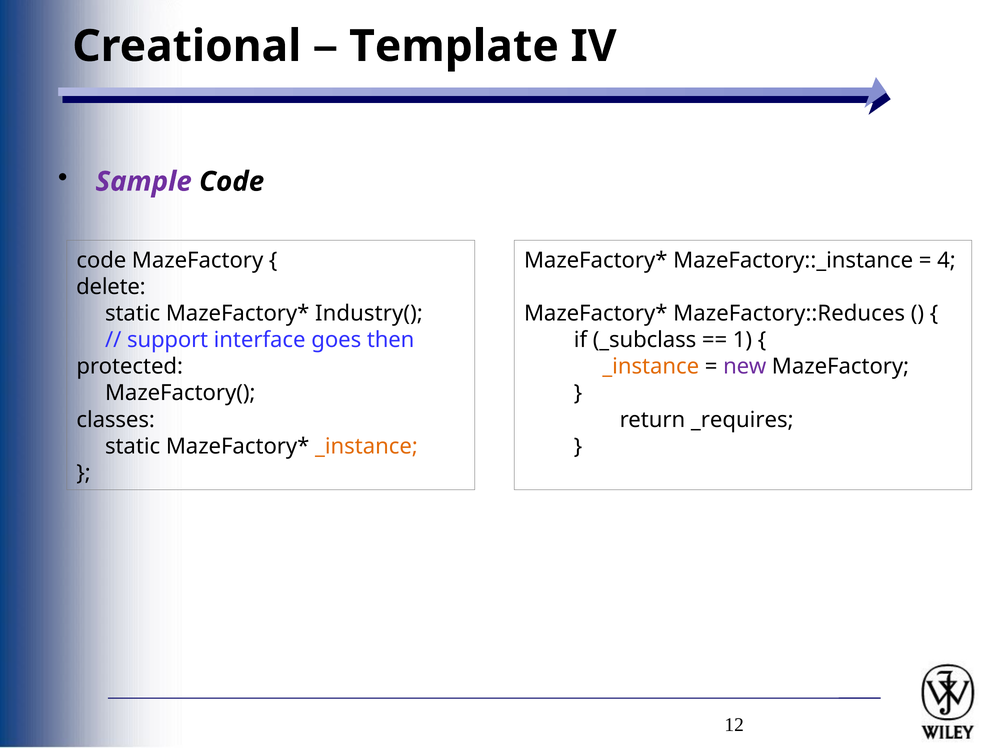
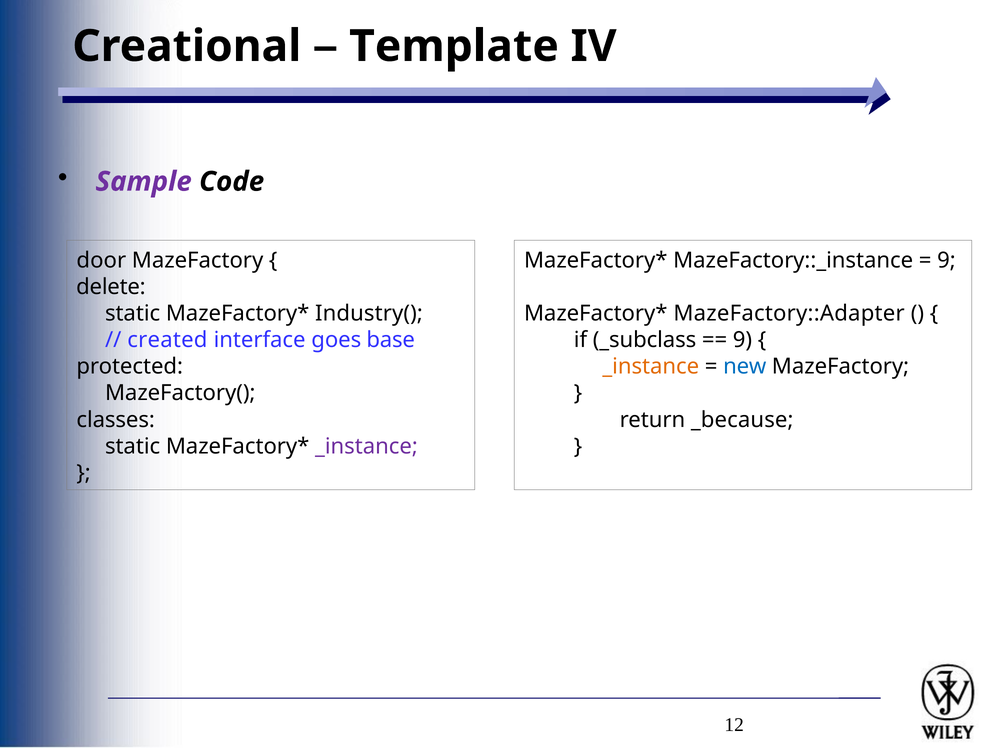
code: code -> door (101, 260)
4: 4 -> 9 (946, 260)
MazeFactory::Reduces: MazeFactory::Reduces -> MazeFactory::Adapter (789, 313)
support: support -> created (167, 340)
then: then -> base (391, 340)
1: 1 -> 9 (742, 340)
new colour: purple -> blue (745, 366)
_requires: _requires -> _because (742, 420)
_instance colour: orange -> purple (366, 446)
